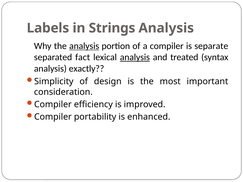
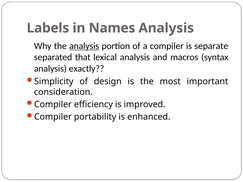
Strings: Strings -> Names (112, 28)
fact: fact -> that (83, 57)
analysis underline: present -> none (135, 57)
treated: treated -> macros (184, 57)
